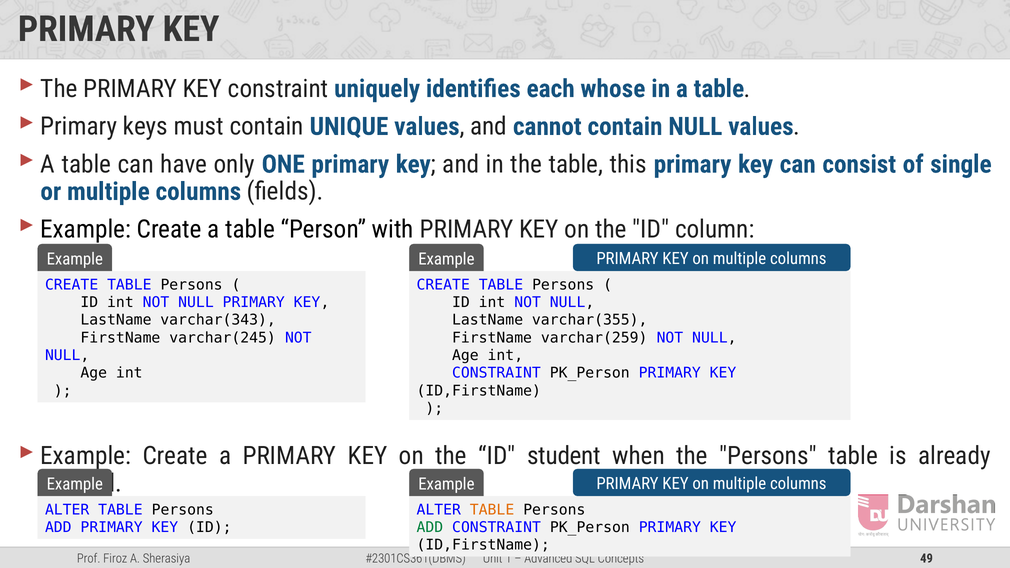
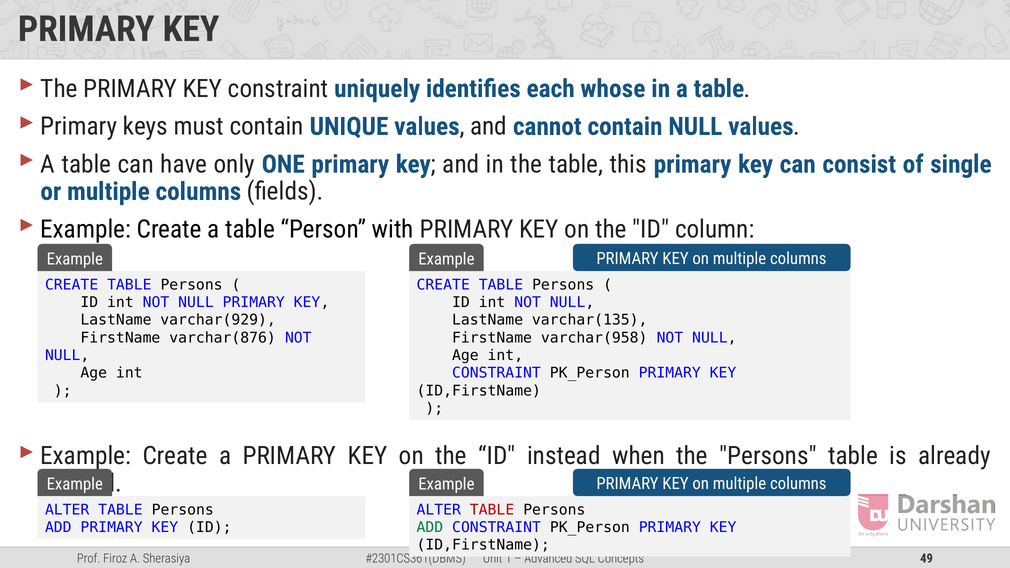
varchar(343: varchar(343 -> varchar(929 (218, 320)
varchar(355: varchar(355 -> varchar(135 (590, 320)
varchar(245: varchar(245 -> varchar(876 (223, 338)
varchar(259: varchar(259 -> varchar(958 (594, 338)
student: student -> instead (564, 456)
TABLE colour: orange -> red (492, 510)
